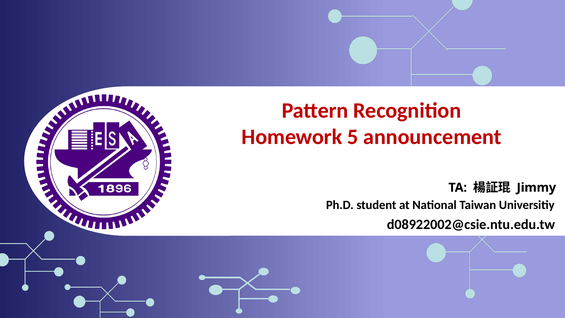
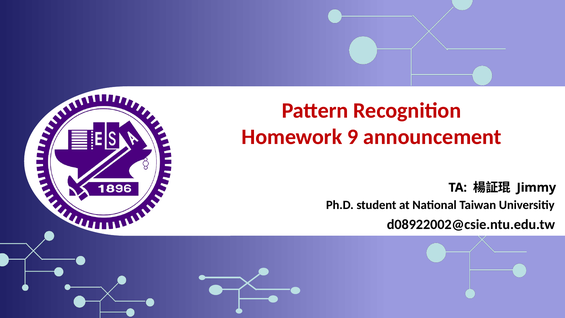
5: 5 -> 9 (353, 137)
